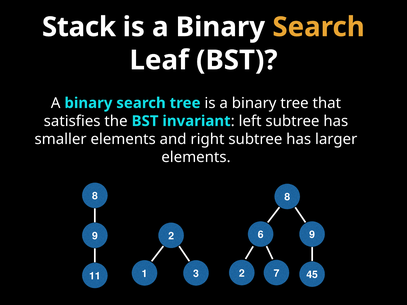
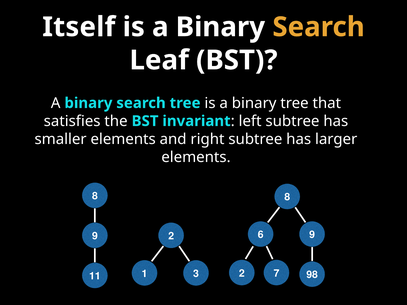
Stack: Stack -> Itself (79, 27)
45: 45 -> 98 (312, 275)
